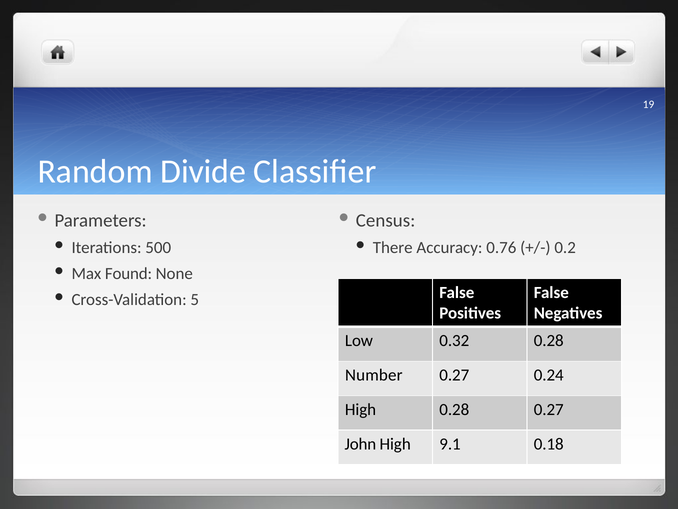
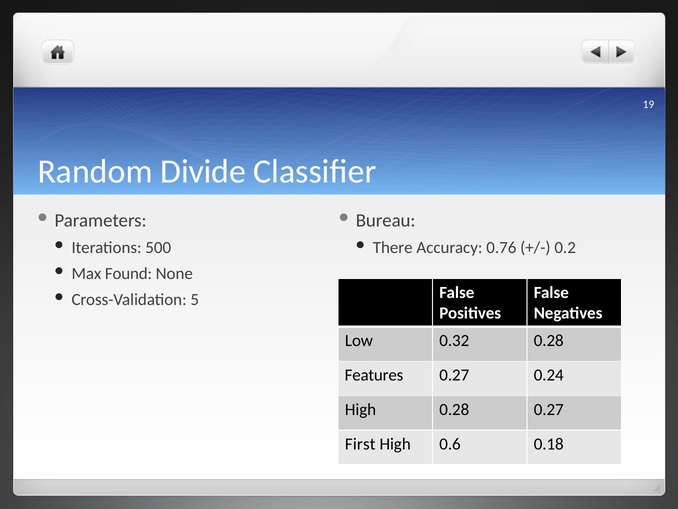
Census: Census -> Bureau (386, 220)
Number: Number -> Features (374, 375)
John: John -> First (360, 444)
9.1: 9.1 -> 0.6 (450, 444)
